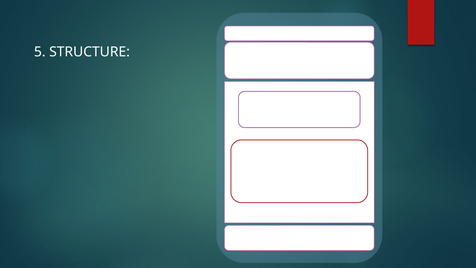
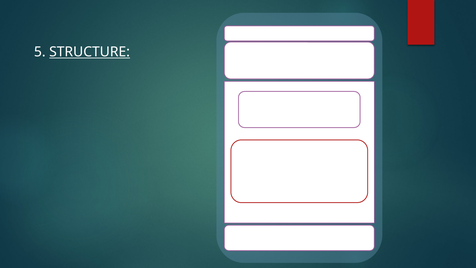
STRUCTURE underline: none -> present (90, 52)
